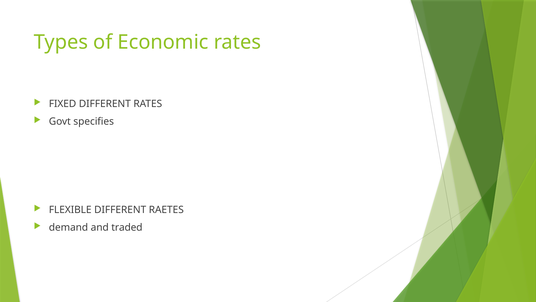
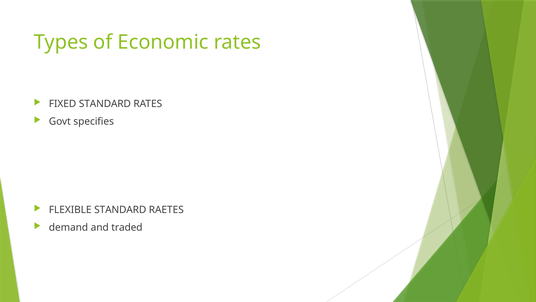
FIXED DIFFERENT: DIFFERENT -> STANDARD (105, 104)
FLEXIBLE DIFFERENT: DIFFERENT -> STANDARD (120, 210)
